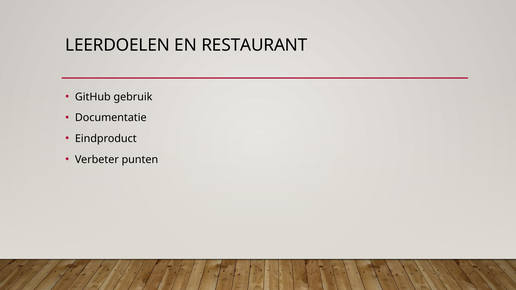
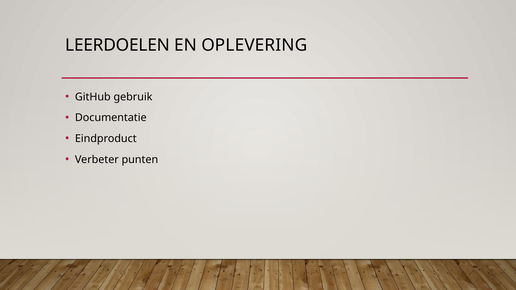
RESTAURANT: RESTAURANT -> OPLEVERING (254, 45)
